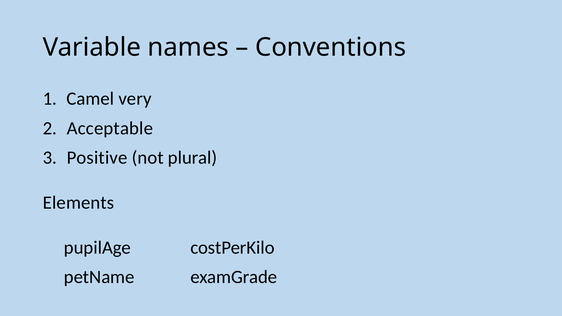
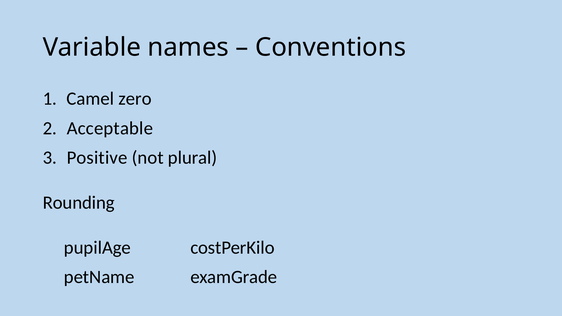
very: very -> zero (135, 99)
Elements: Elements -> Rounding (79, 203)
